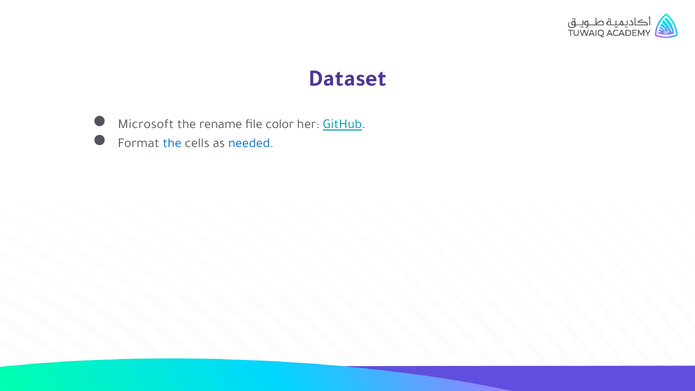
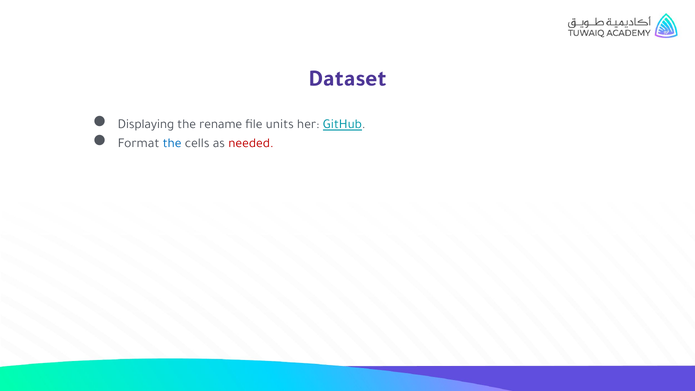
Microsoft: Microsoft -> Displaying (146, 124)
color: color -> units (280, 124)
needed colour: blue -> red (251, 143)
